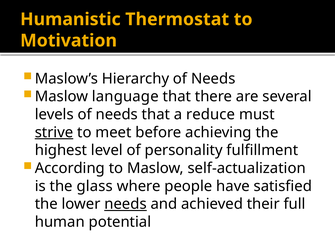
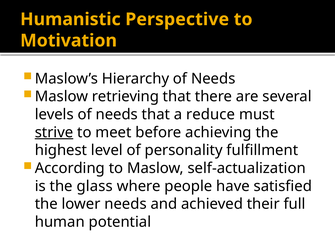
Thermostat: Thermostat -> Perspective (177, 19)
language: language -> retrieving (125, 96)
needs underline: present -> none (125, 203)
